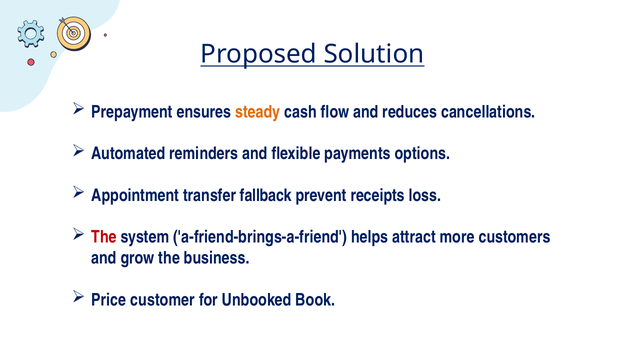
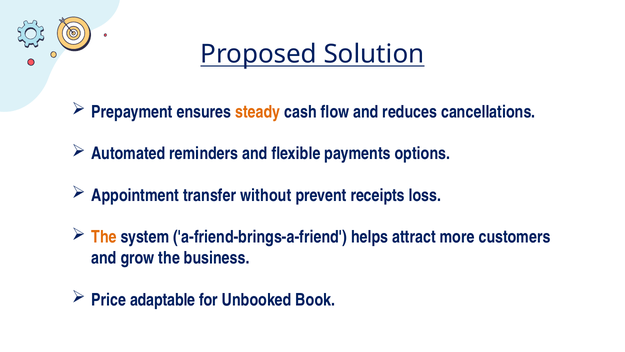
fallback: fallback -> without (266, 195)
The colour: red -> orange (104, 237)
customer: customer -> adaptable (163, 299)
